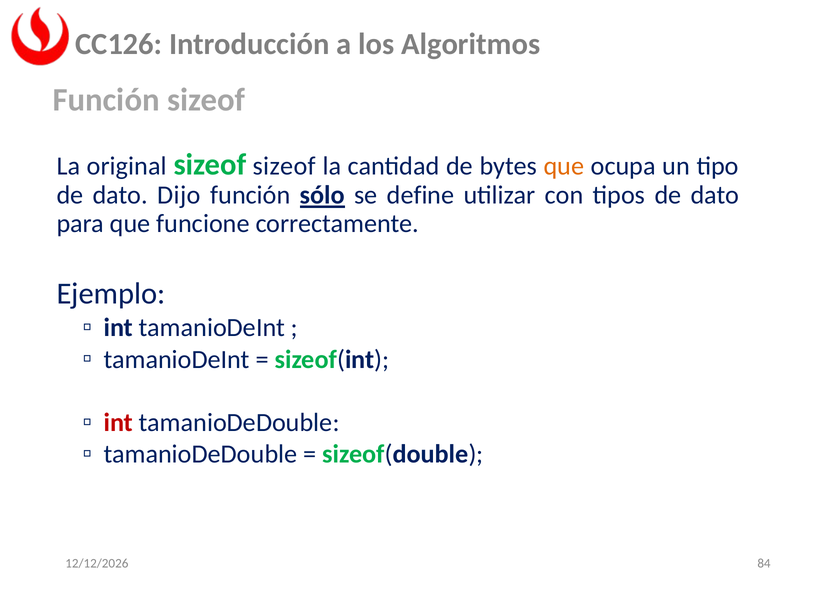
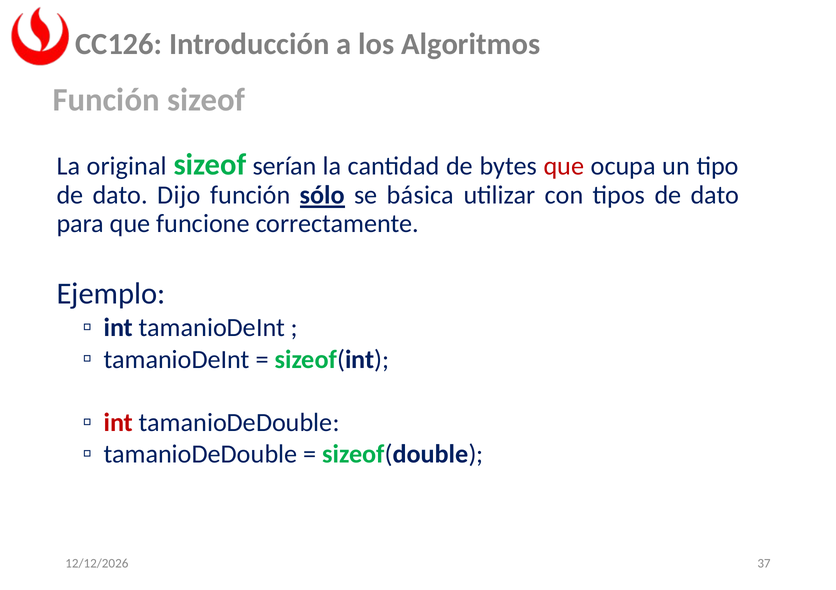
sizeof sizeof: sizeof -> serían (285, 166)
que colour: orange -> red (564, 166)
define: define -> básica (420, 195)
84: 84 -> 37 (764, 563)
